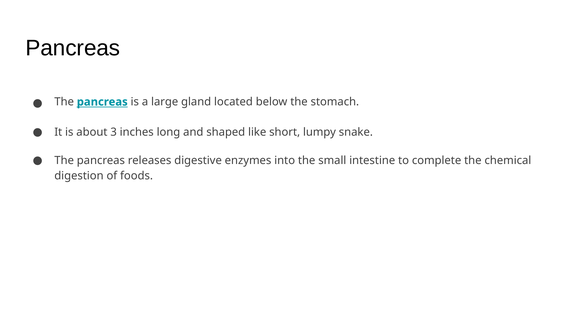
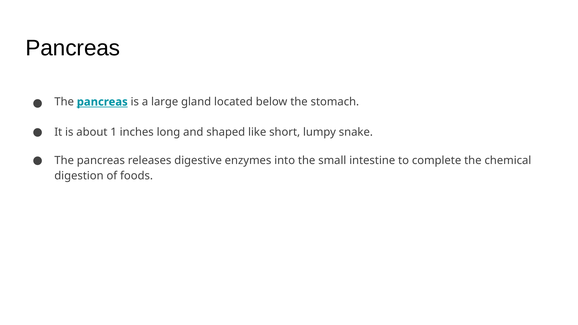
3: 3 -> 1 (114, 132)
